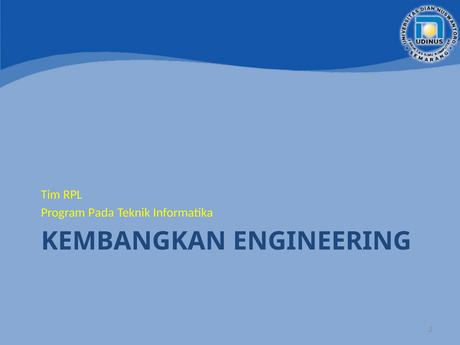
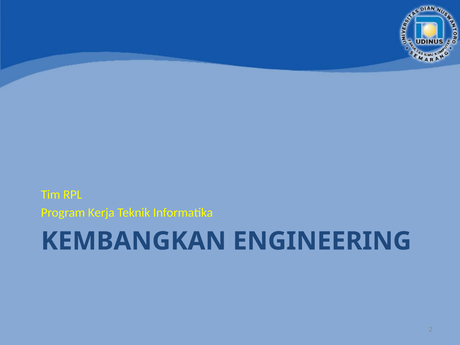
Pada: Pada -> Kerja (101, 213)
